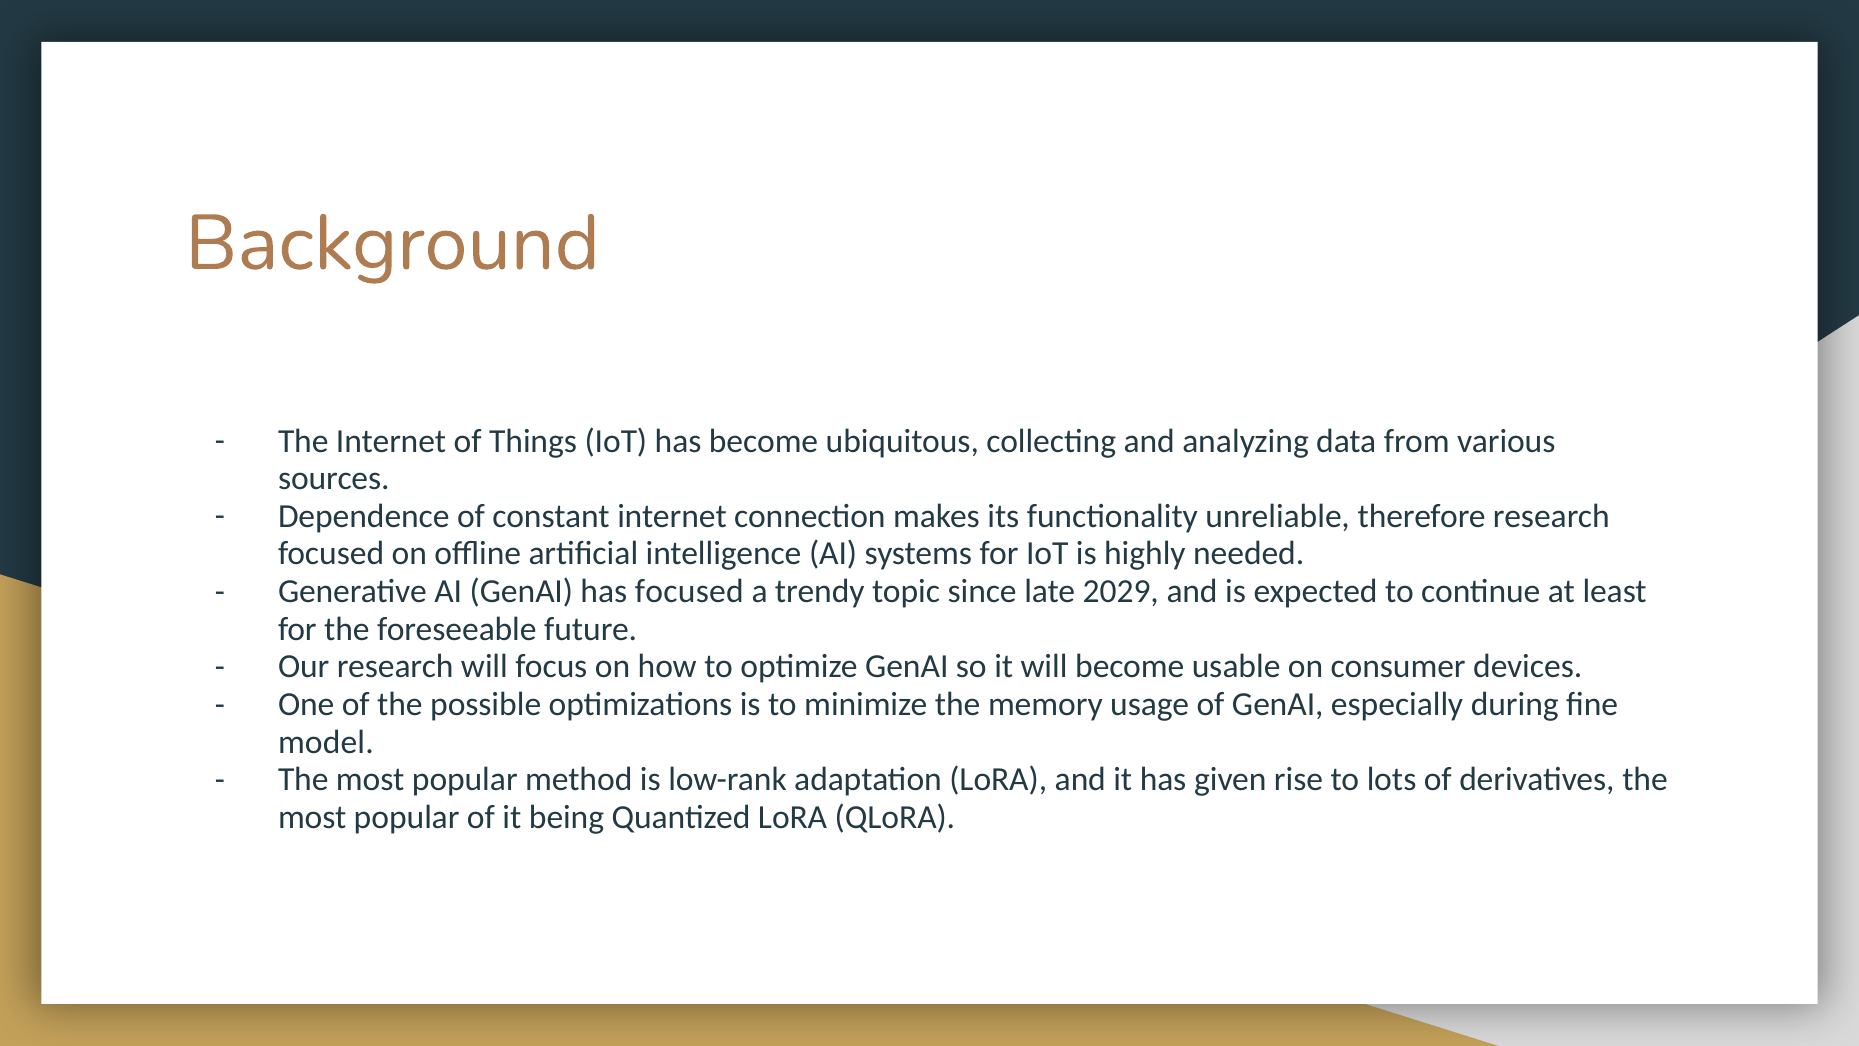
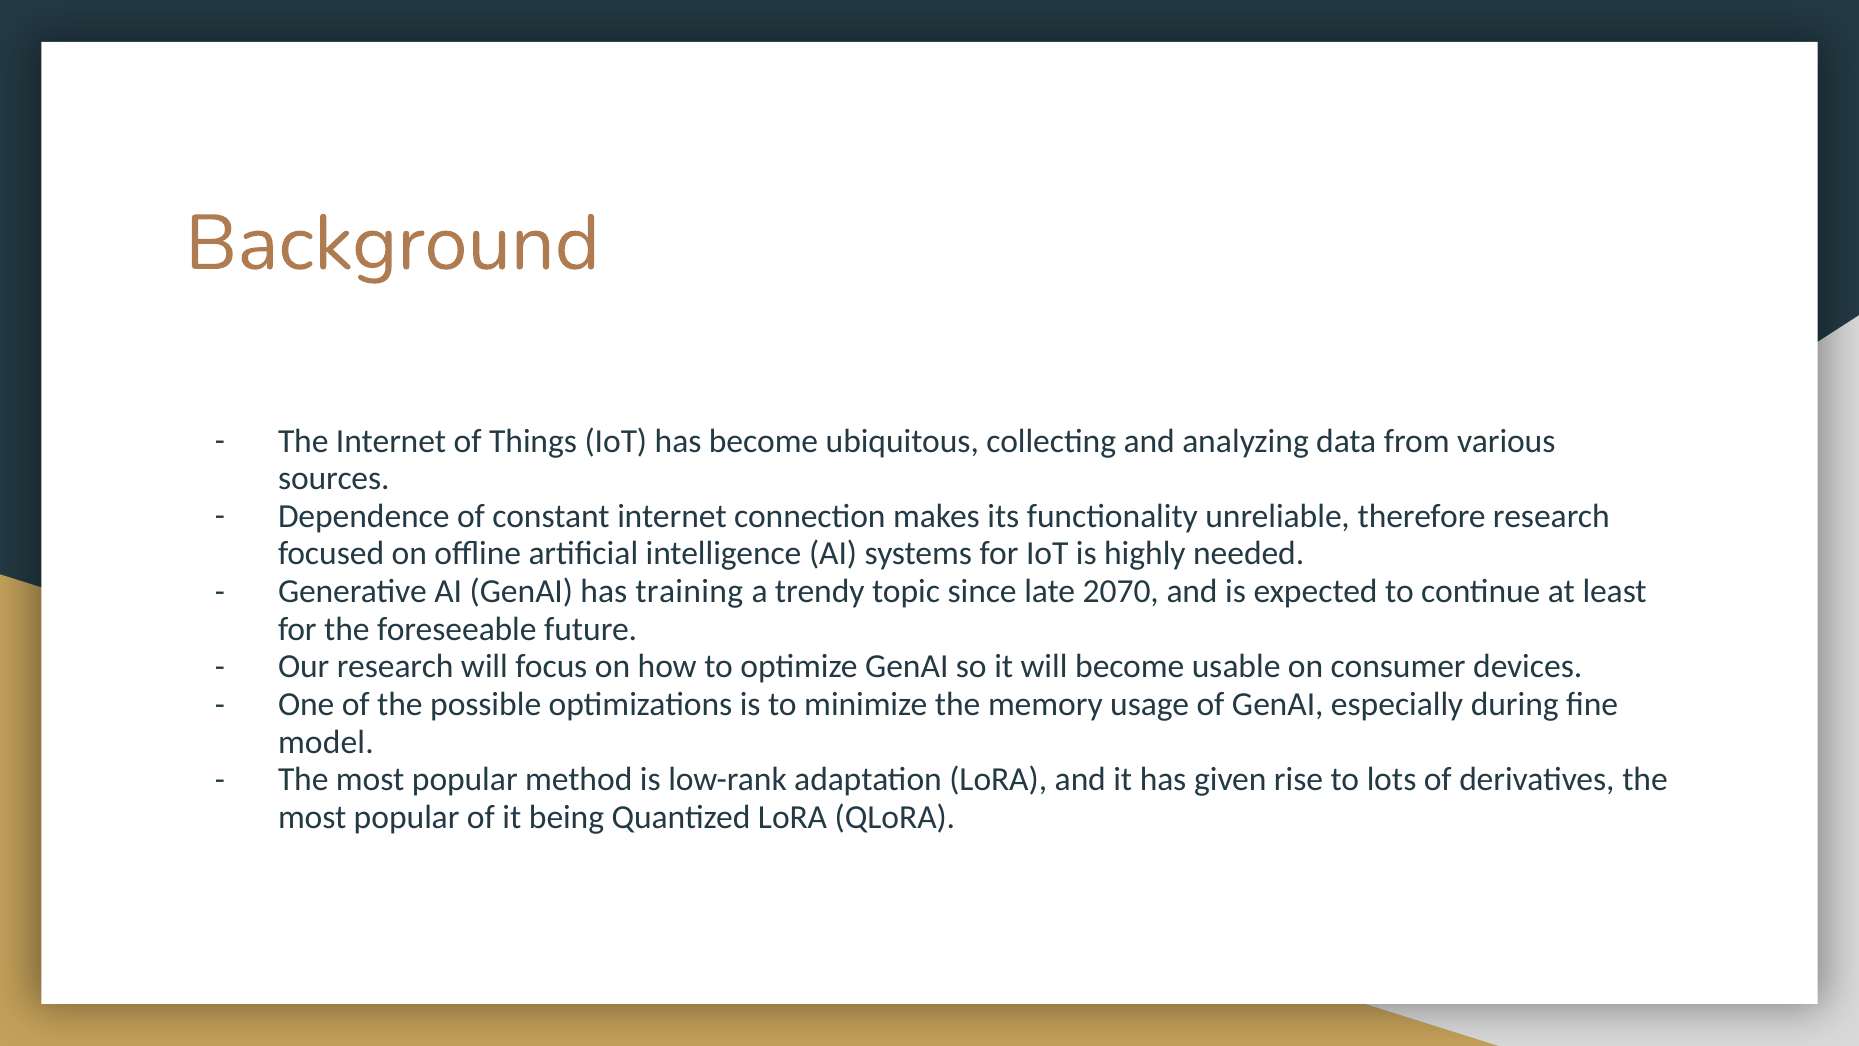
has focused: focused -> training (689, 591)
2029: 2029 -> 2070 (1121, 591)
